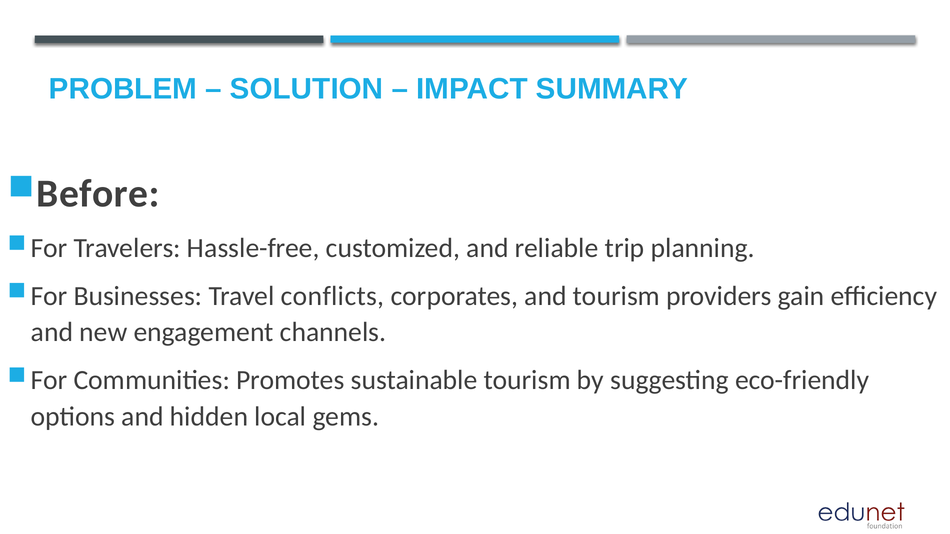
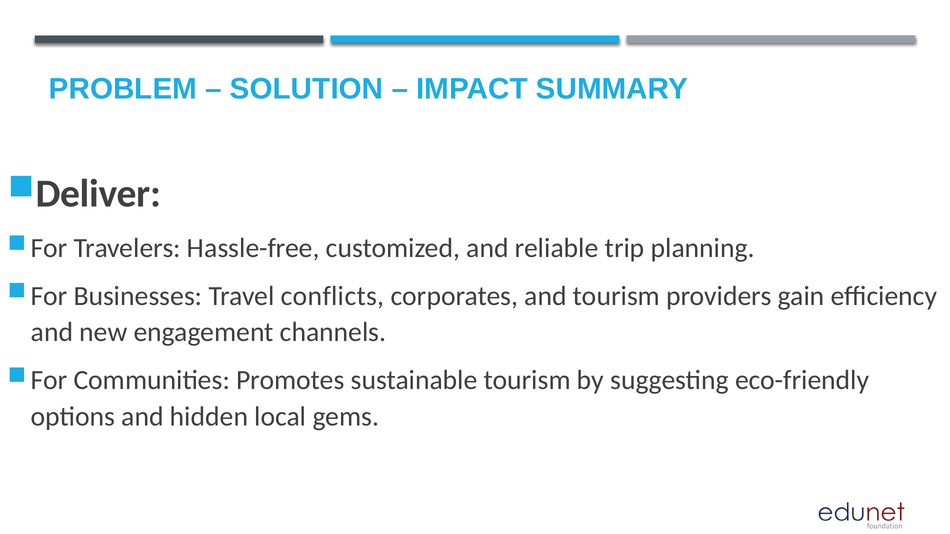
Before: Before -> Deliver (98, 194)
